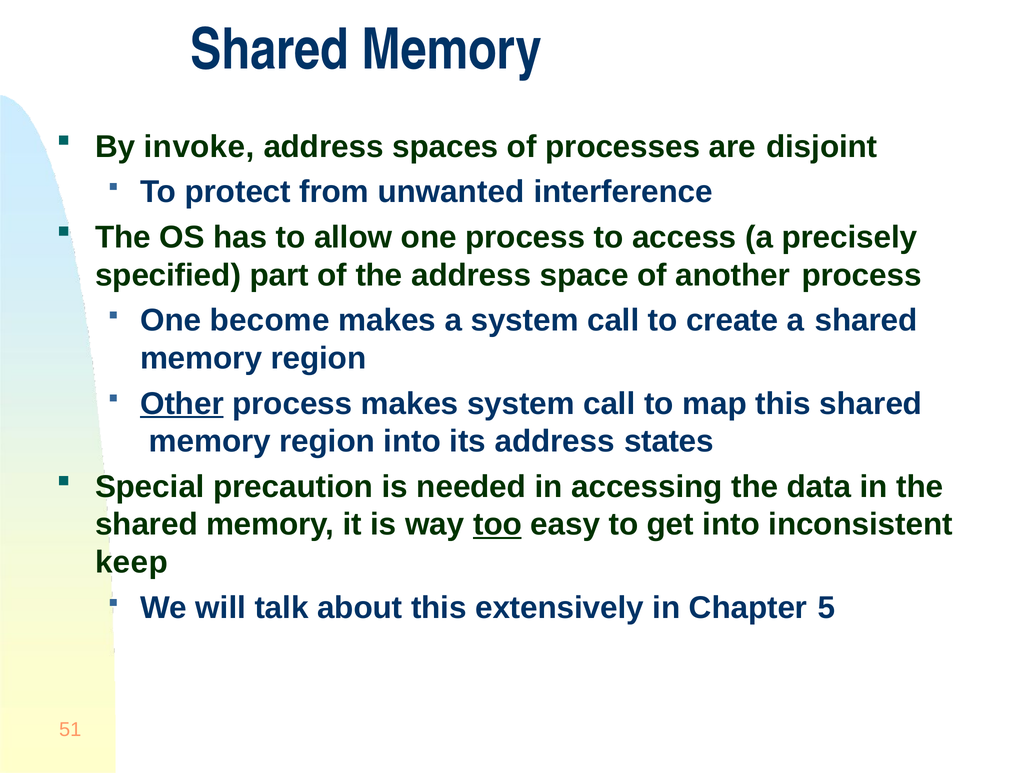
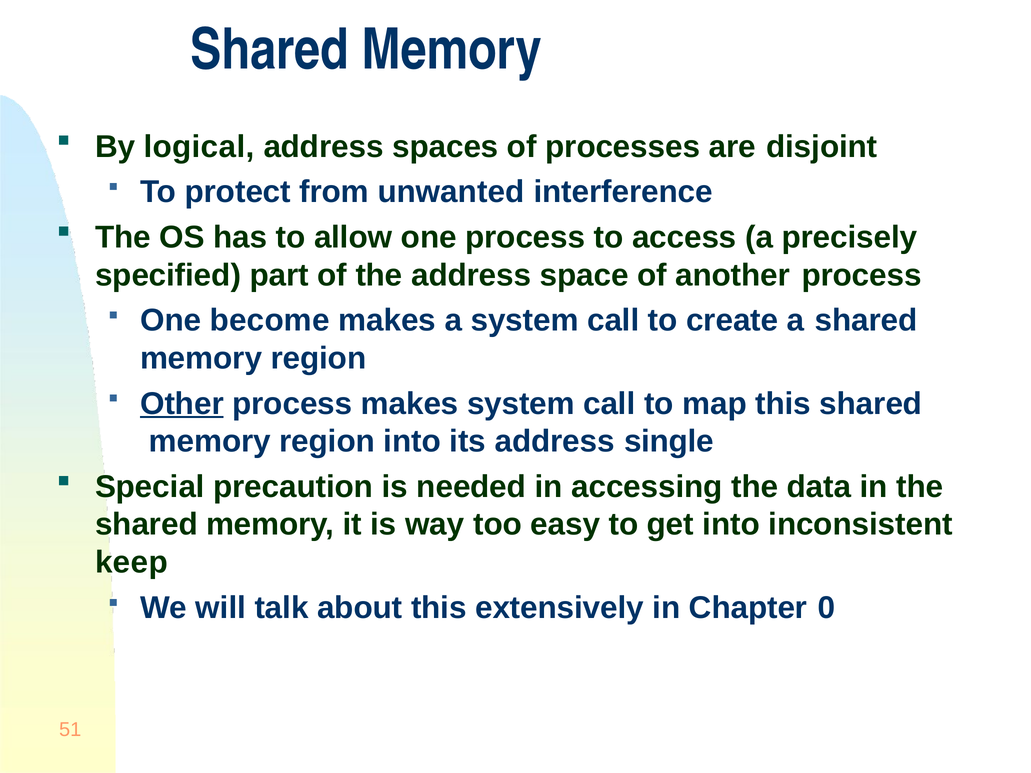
invoke: invoke -> logical (199, 147)
states: states -> single (669, 442)
too underline: present -> none (497, 525)
5: 5 -> 0 (826, 608)
